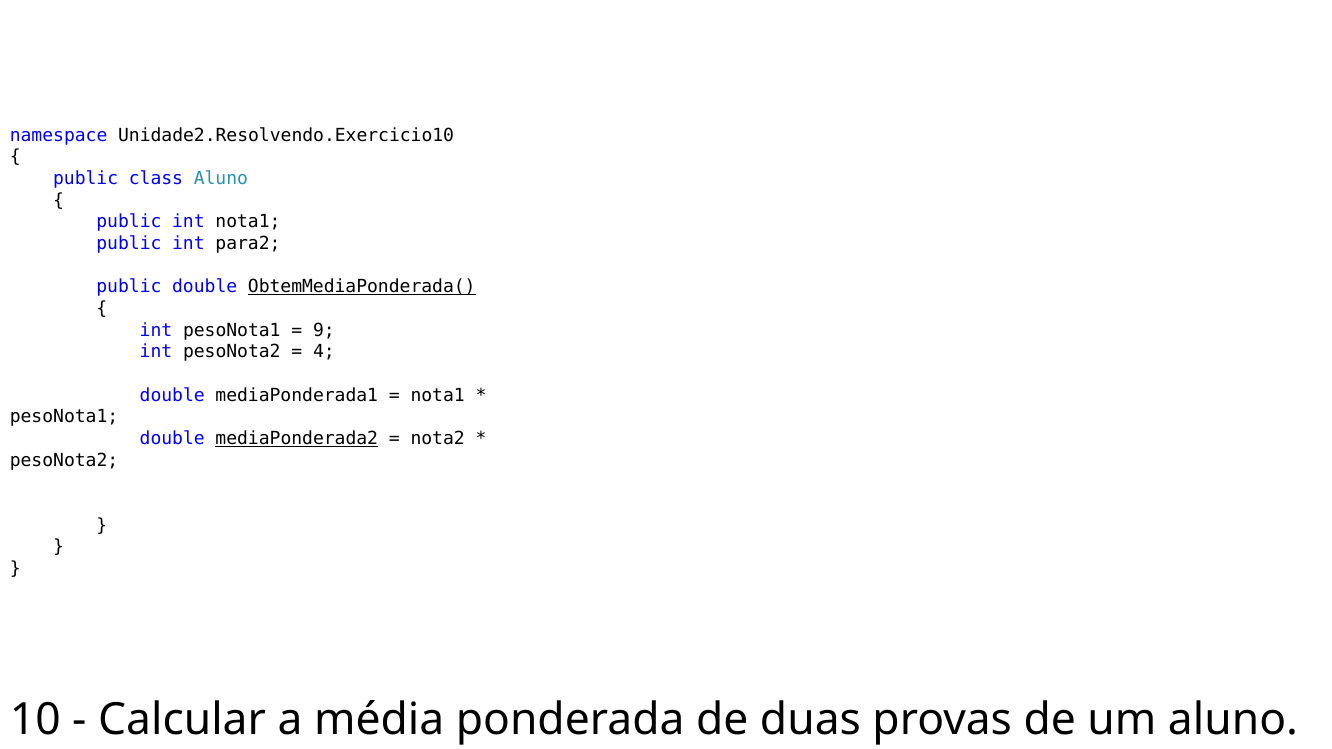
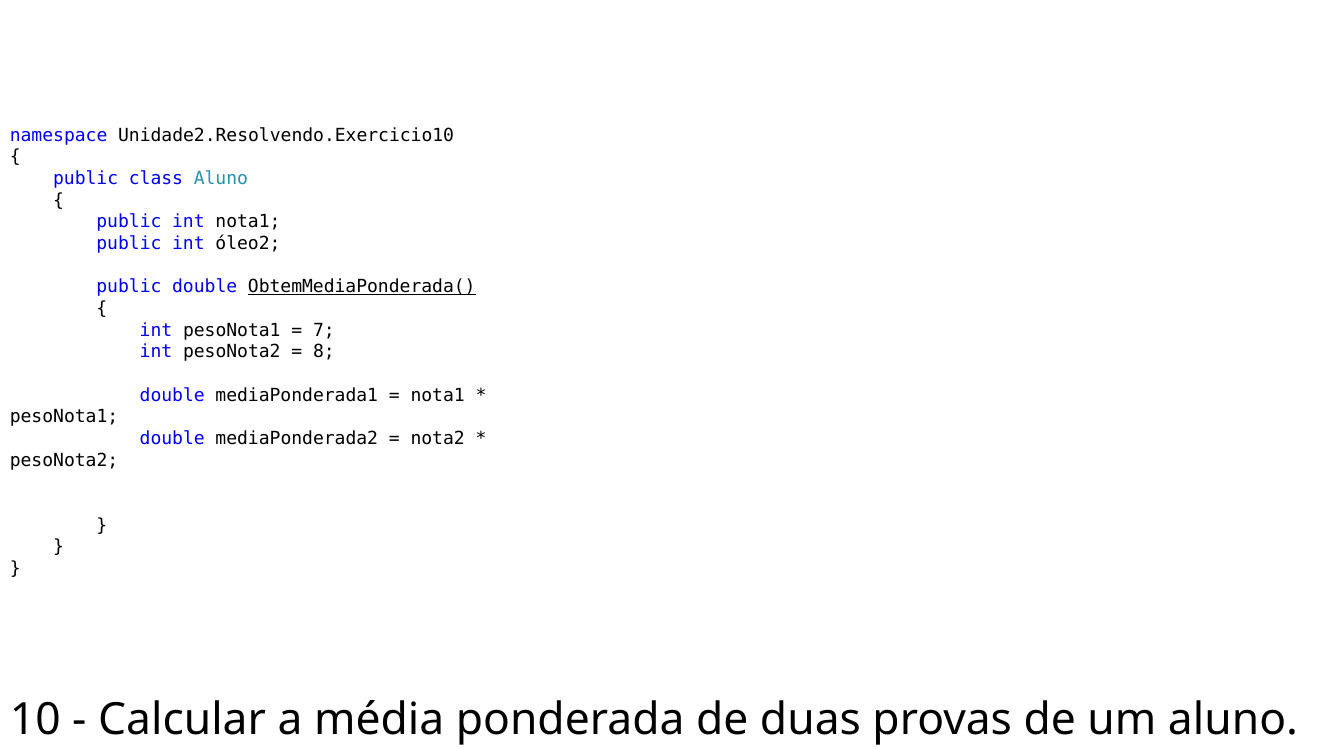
para2: para2 -> óleo2 (248, 244)
9: 9 -> 7 (324, 330)
4: 4 -> 8 (324, 352)
mediaPonderada2 underline: present -> none (297, 439)
